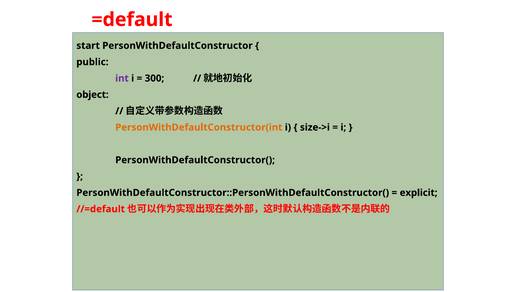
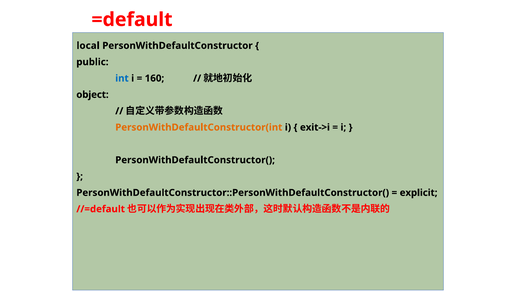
start: start -> local (88, 46)
int colour: purple -> blue (122, 78)
300: 300 -> 160 (154, 78)
size->i: size->i -> exit->i (315, 127)
